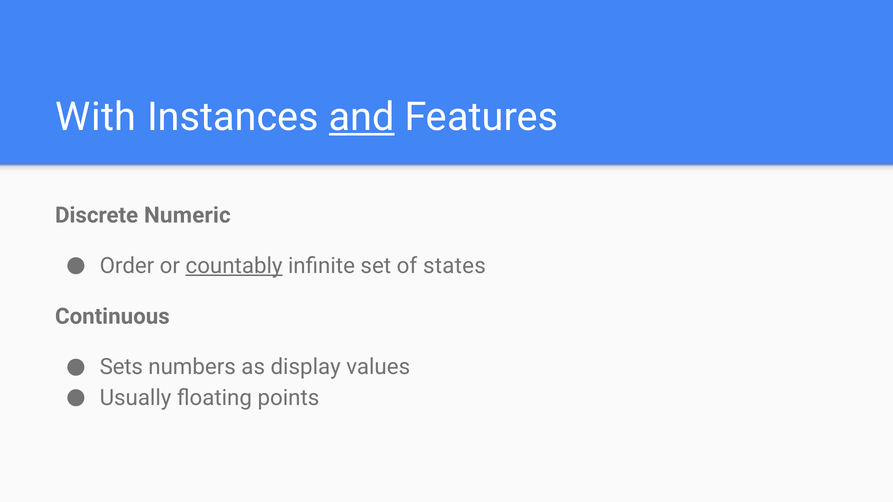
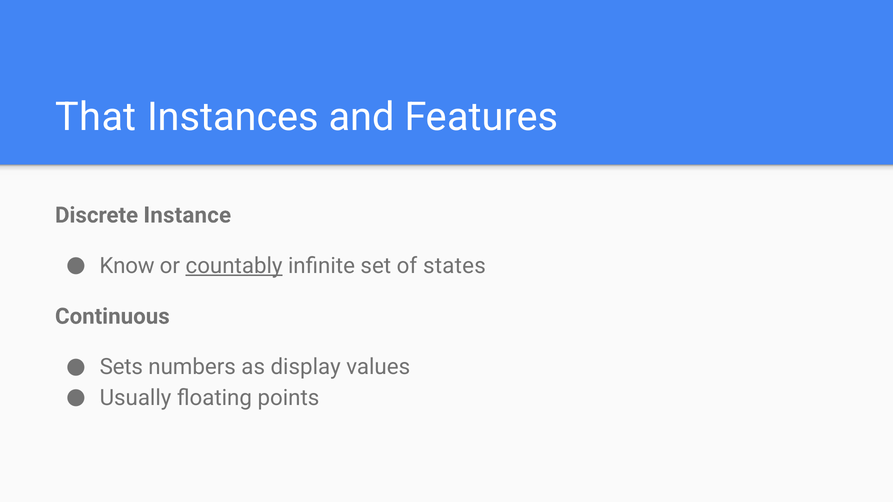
With: With -> That (96, 117)
and underline: present -> none (362, 117)
Numeric: Numeric -> Instance (187, 215)
Order: Order -> Know (127, 266)
